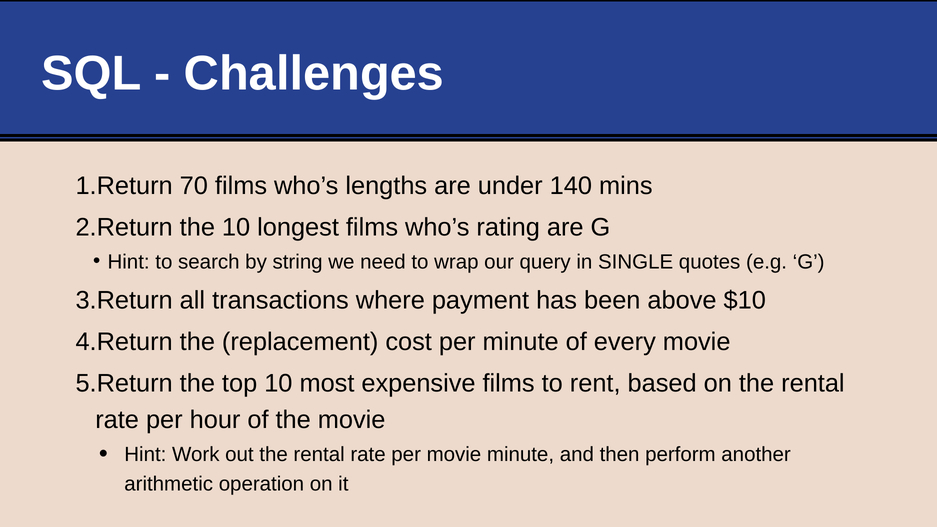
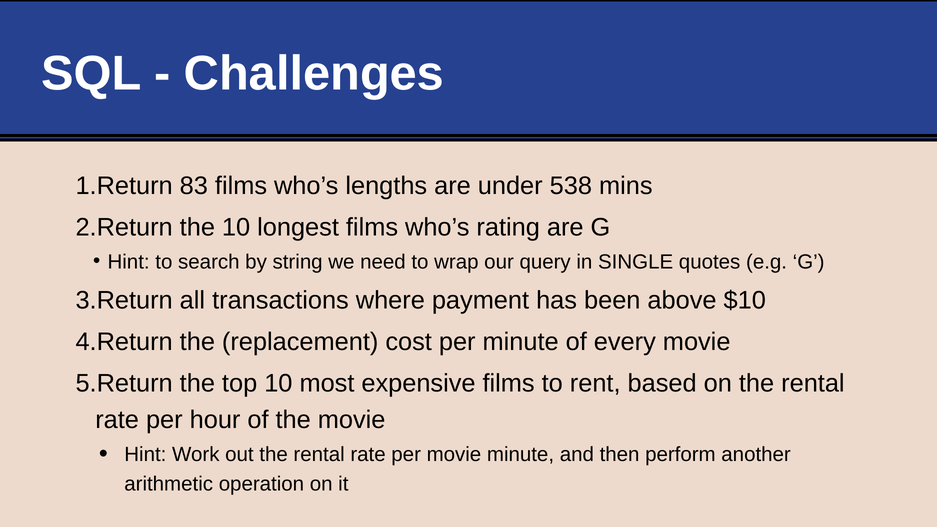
70: 70 -> 83 (194, 186)
140: 140 -> 538 (571, 186)
